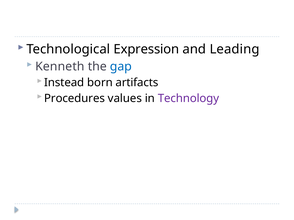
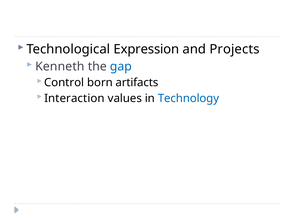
Leading: Leading -> Projects (235, 49)
Instead: Instead -> Control (64, 83)
Procedures: Procedures -> Interaction (74, 99)
Technology colour: purple -> blue (188, 99)
